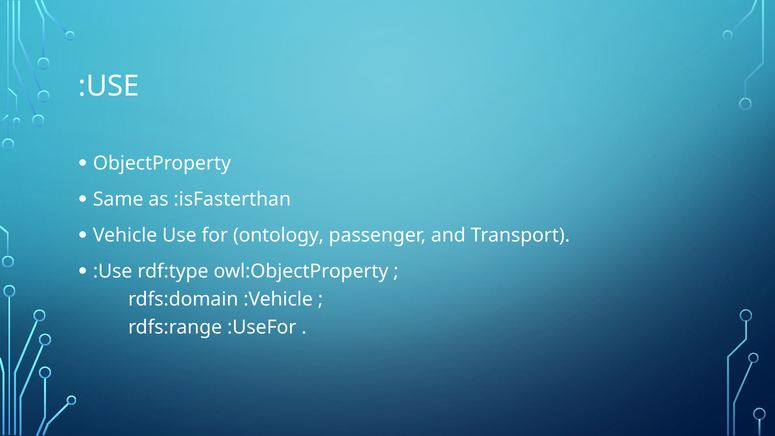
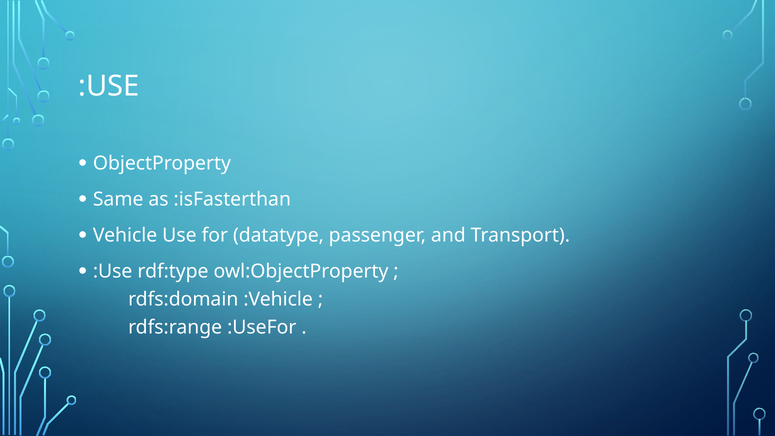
ontology: ontology -> datatype (278, 235)
